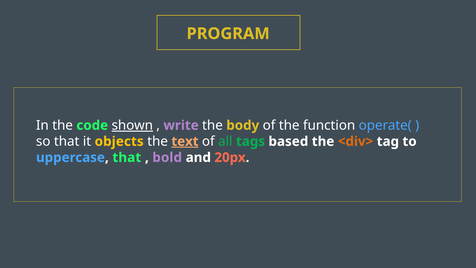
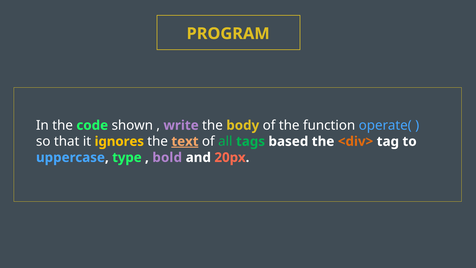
shown underline: present -> none (132, 125)
objects: objects -> ignores (119, 141)
uppercase that: that -> type (127, 157)
